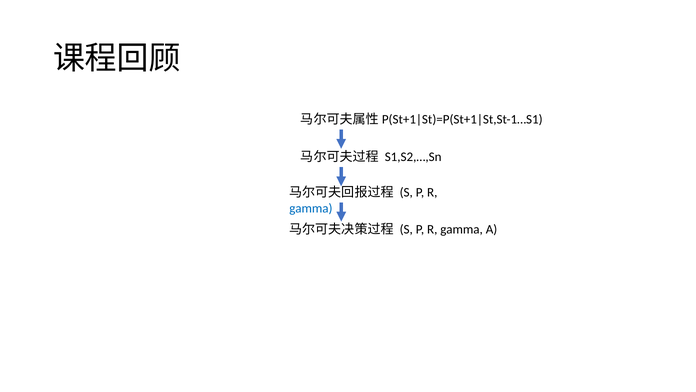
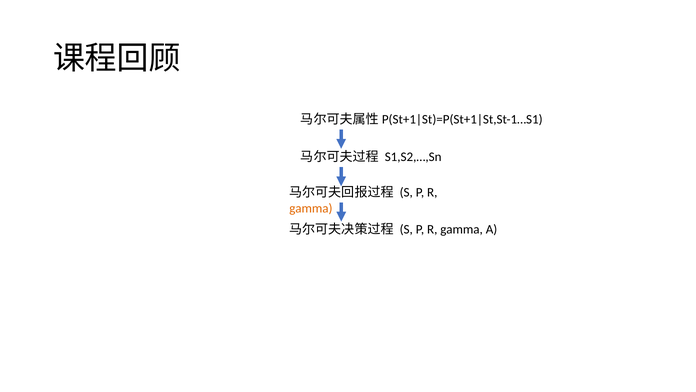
gamma colour: blue -> orange (311, 208)
